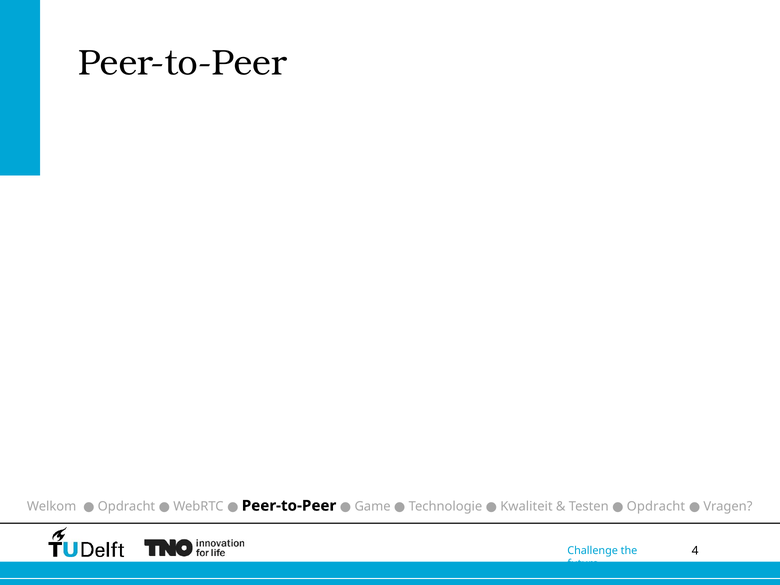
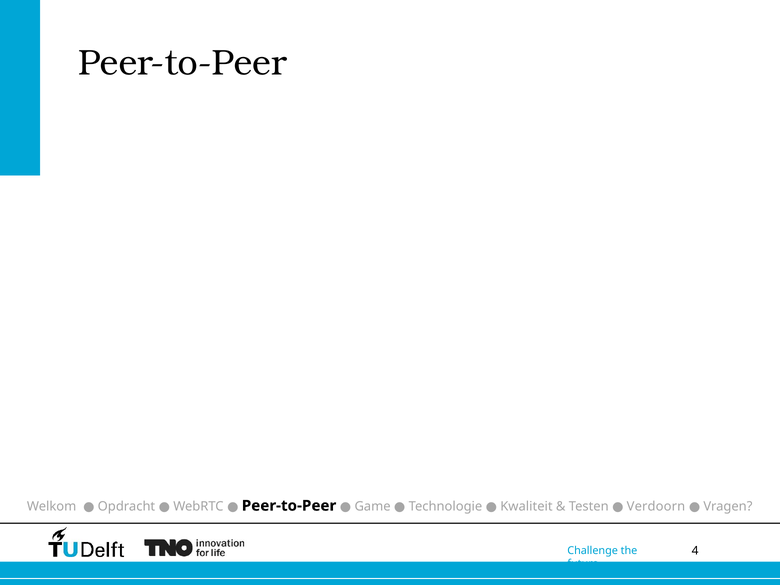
Testen Opdracht: Opdracht -> Verdoorn (656, 506)
